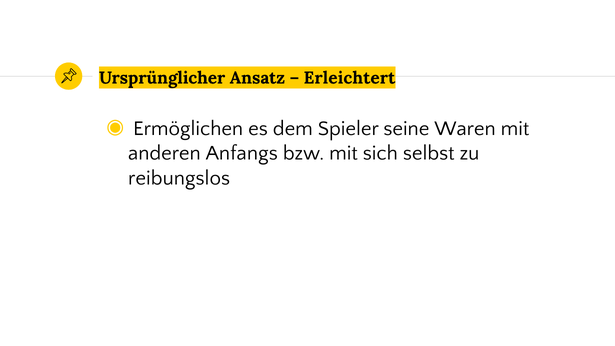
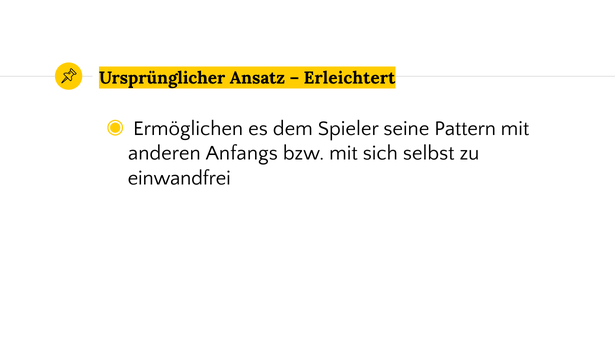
Waren: Waren -> Pattern (465, 129)
reibungslos: reibungslos -> einwandfrei (179, 178)
